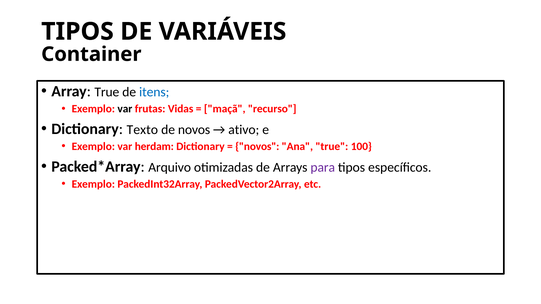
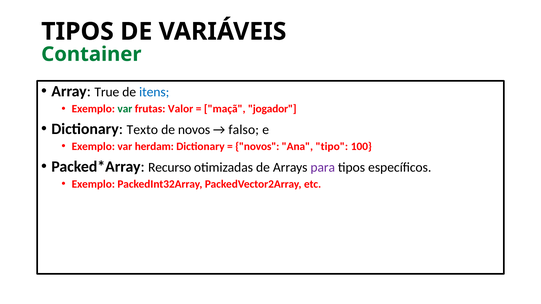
Container colour: black -> green (91, 54)
var colour: black -> green (125, 109)
Vidas: Vidas -> Valor (181, 109)
recurso: recurso -> jogador (272, 109)
ativo: ativo -> falso (244, 130)
Ana true: true -> tipo (332, 147)
Arquivo: Arquivo -> Recurso (170, 167)
